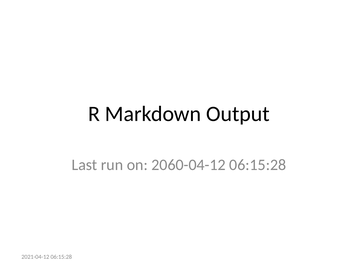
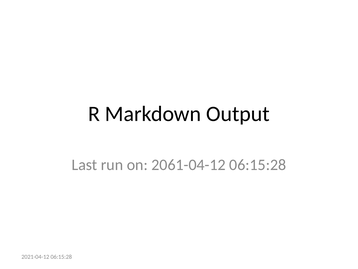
2060-04-12: 2060-04-12 -> 2061-04-12 (189, 165)
